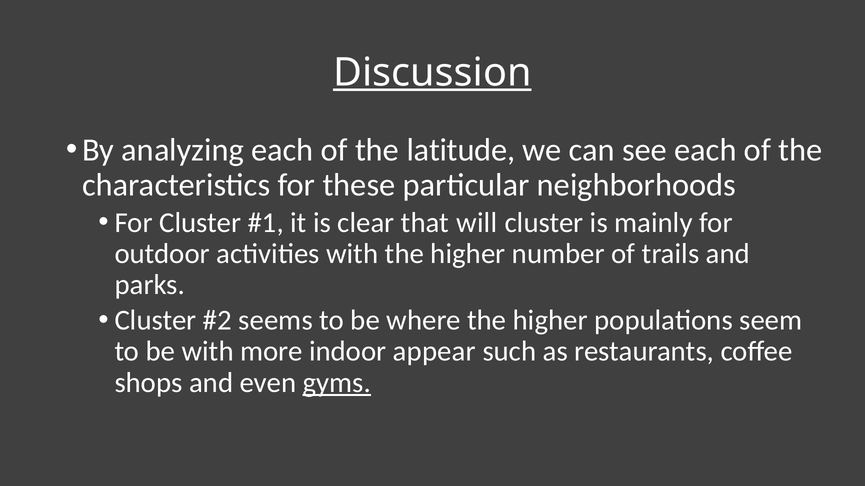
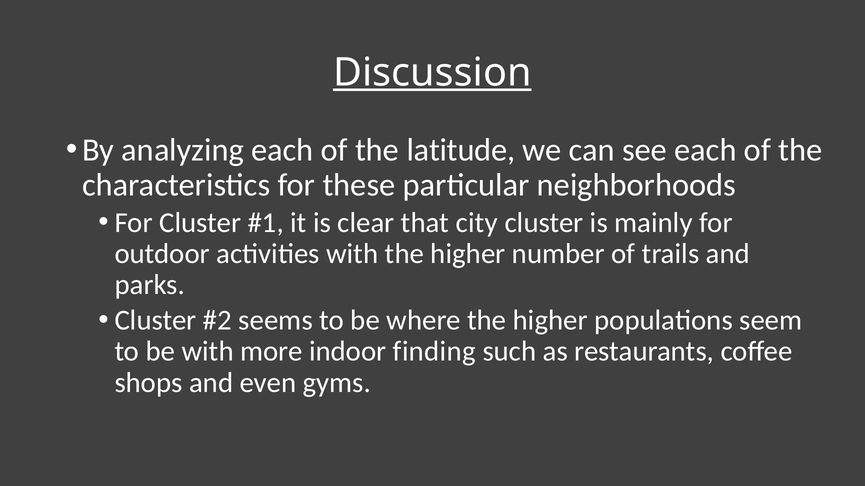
will: will -> city (477, 223)
appear: appear -> finding (434, 352)
gyms underline: present -> none (337, 383)
